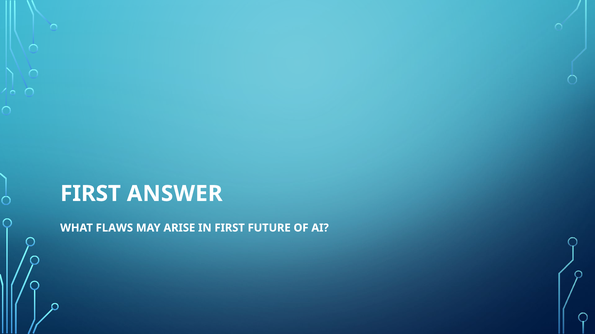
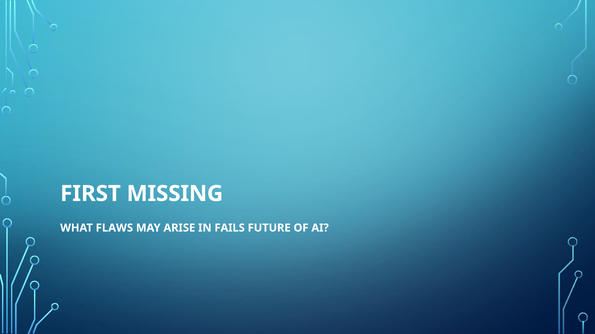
ANSWER: ANSWER -> MISSING (175, 194)
IN FIRST: FIRST -> FAILS (230, 228)
